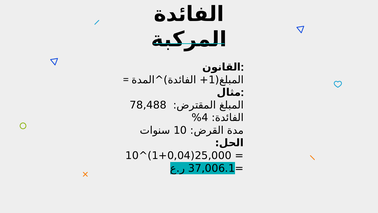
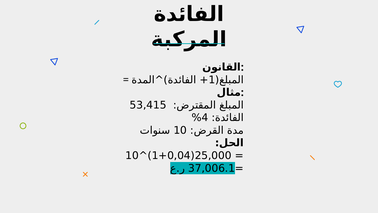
78,488: 78,488 -> 53,415 (148, 105)
